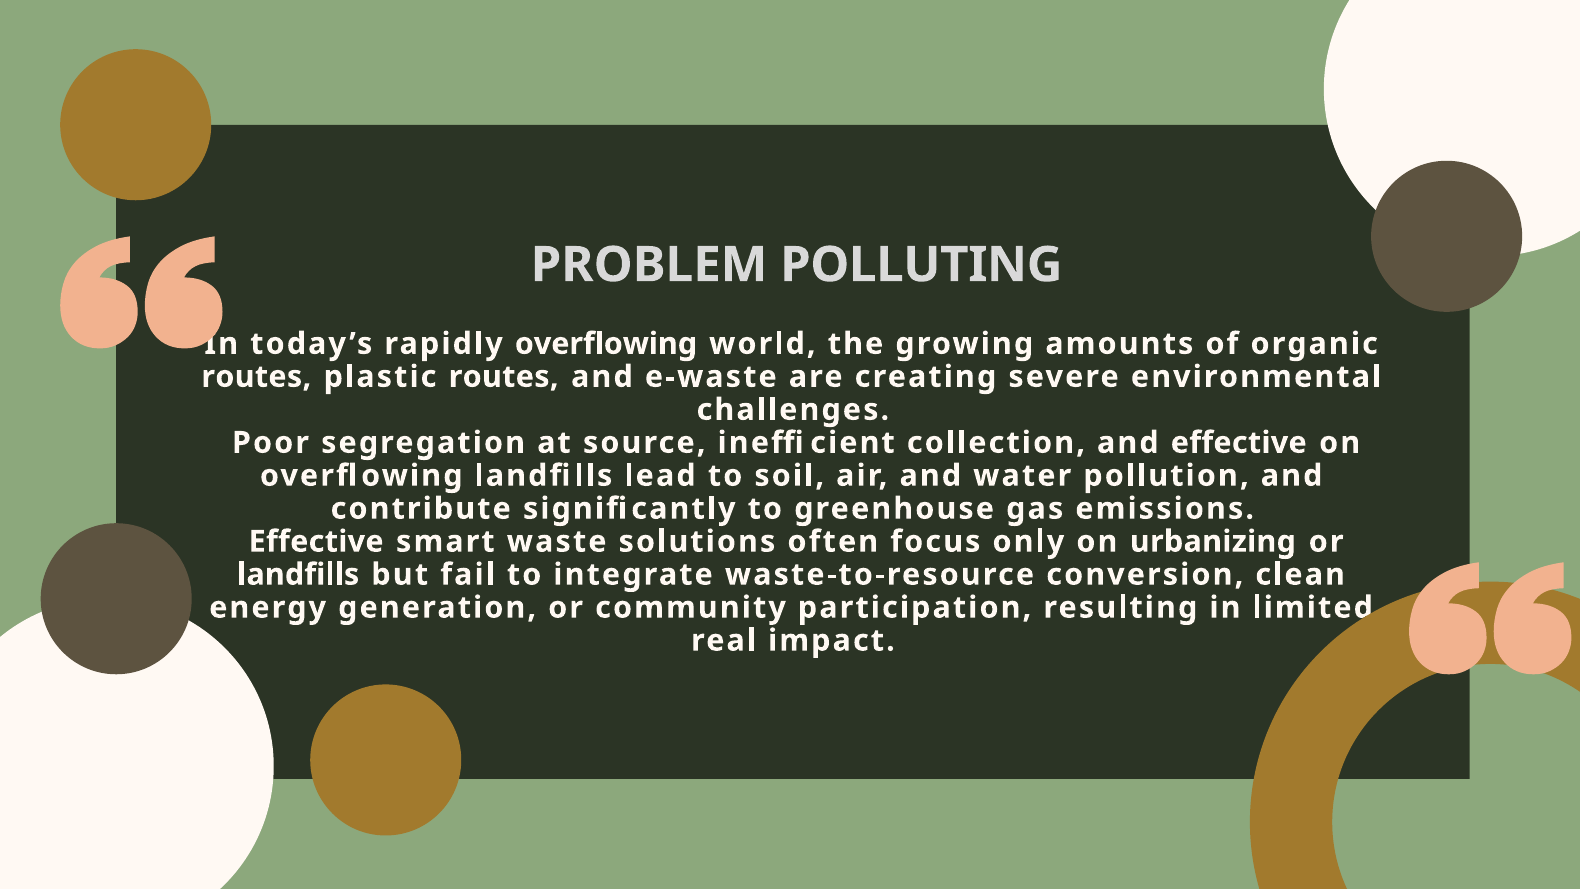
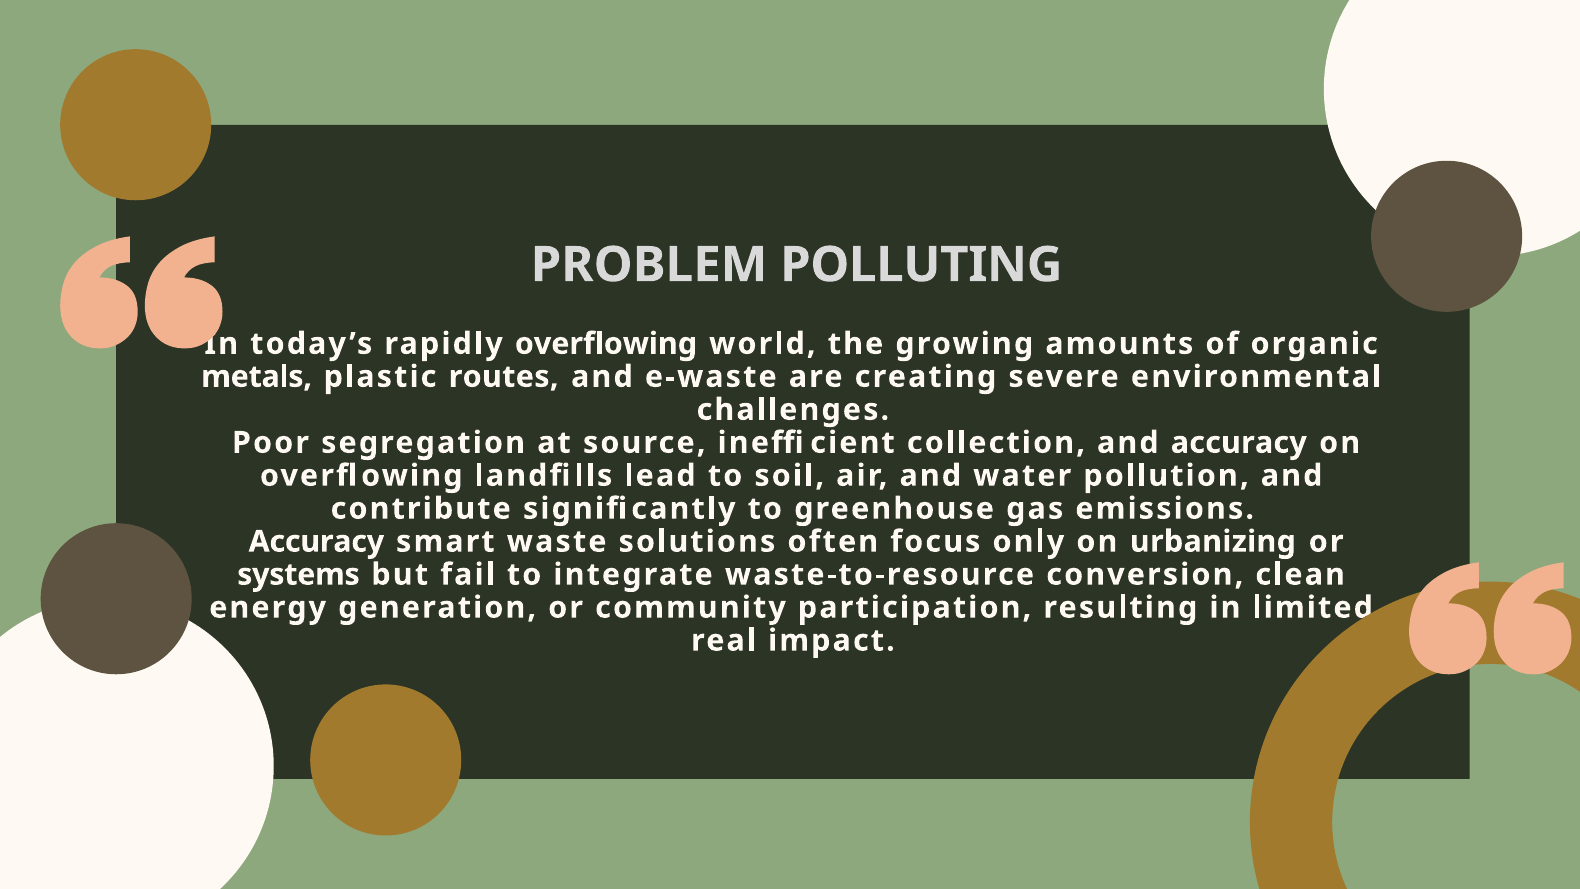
routes: routes -> metals (257, 377)
and effective: effective -> accuracy (1239, 443)
Effective: Effective -> Accuracy (316, 541)
landfills: landfills -> systems (298, 574)
